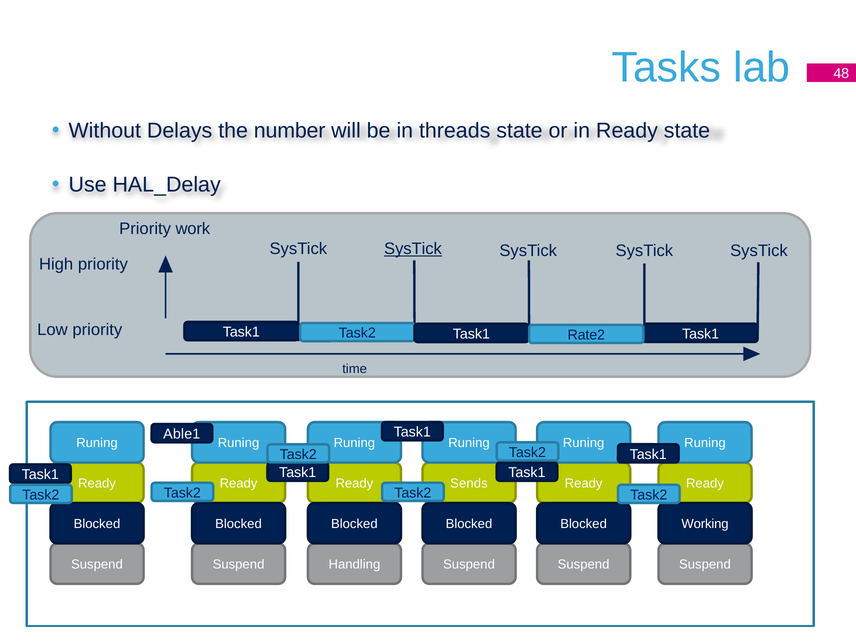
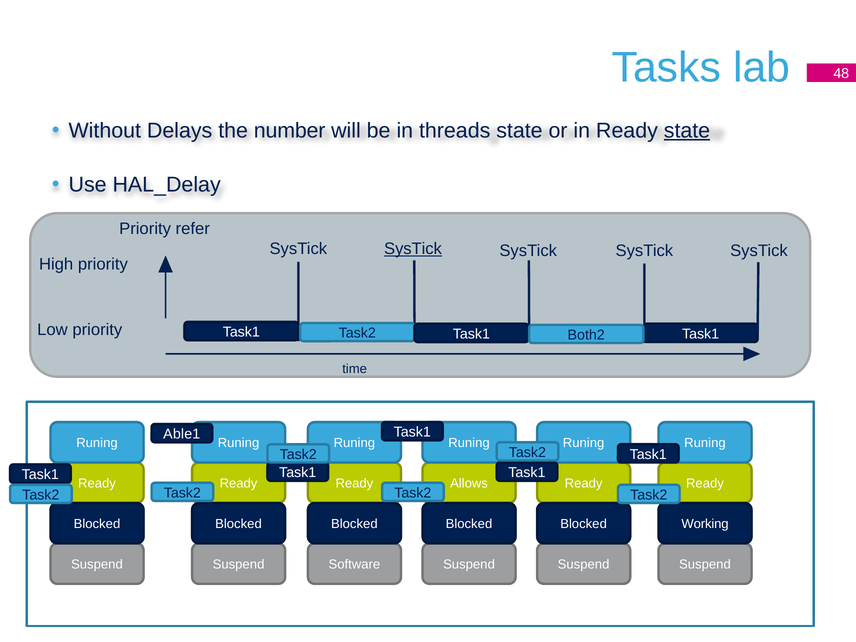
state underline: none -> present (687, 131)
work: work -> refer (193, 229)
Rate2: Rate2 -> Both2 (586, 335)
Sends: Sends -> Allows (469, 484)
Handling: Handling -> Software (354, 565)
